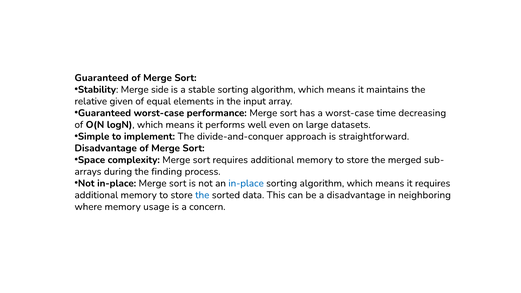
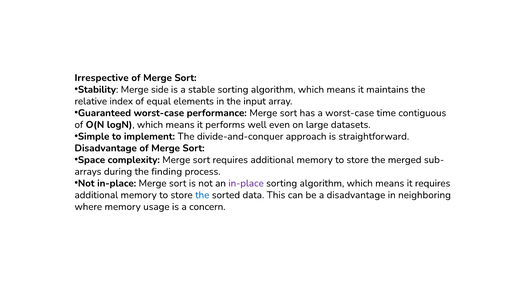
Guaranteed: Guaranteed -> Irrespective (102, 78)
given: given -> index (121, 101)
decreasing: decreasing -> contiguous (422, 113)
in-place colour: blue -> purple (246, 183)
